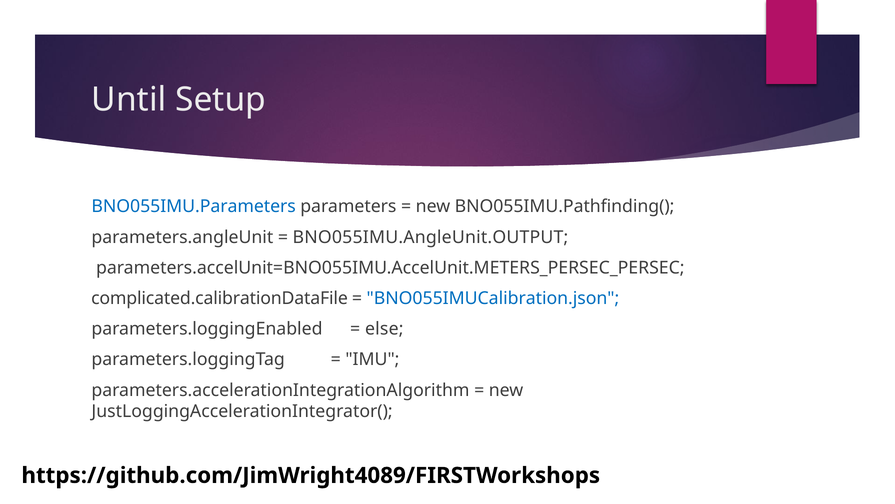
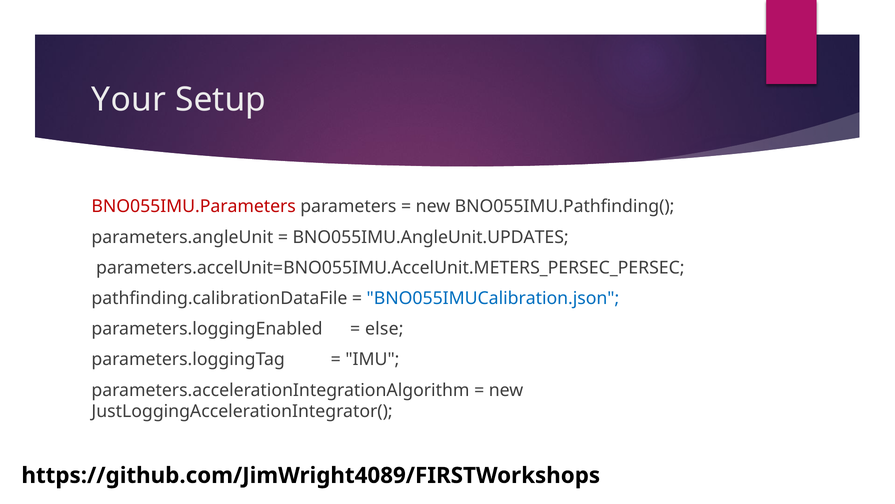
Until: Until -> Your (129, 100)
BNO055IMU.Parameters colour: blue -> red (194, 206)
BNO055IMU.AngleUnit.OUTPUT: BNO055IMU.AngleUnit.OUTPUT -> BNO055IMU.AngleUnit.UPDATES (431, 237)
complicated.calibrationDataFile: complicated.calibrationDataFile -> pathfinding.calibrationDataFile (219, 298)
